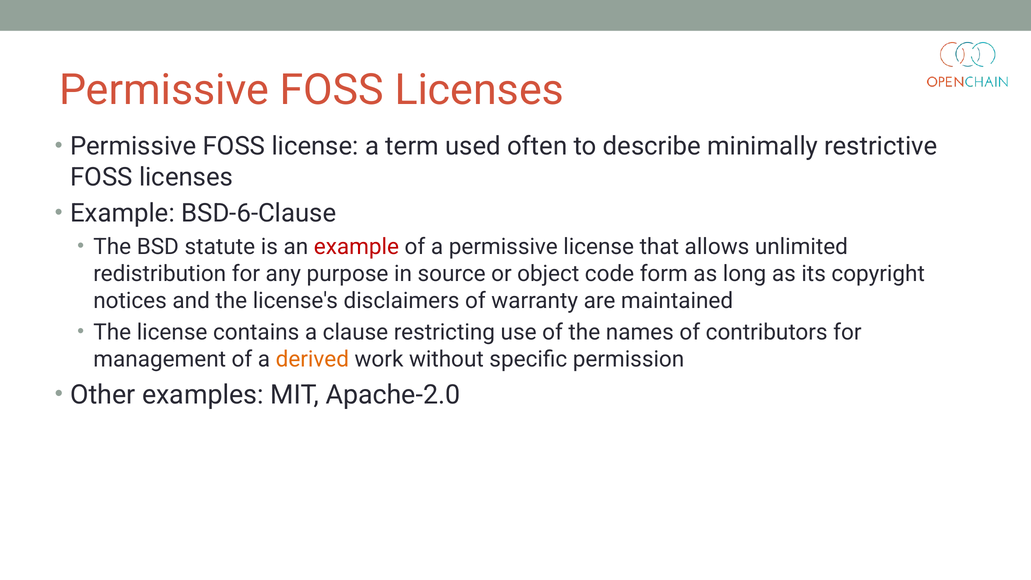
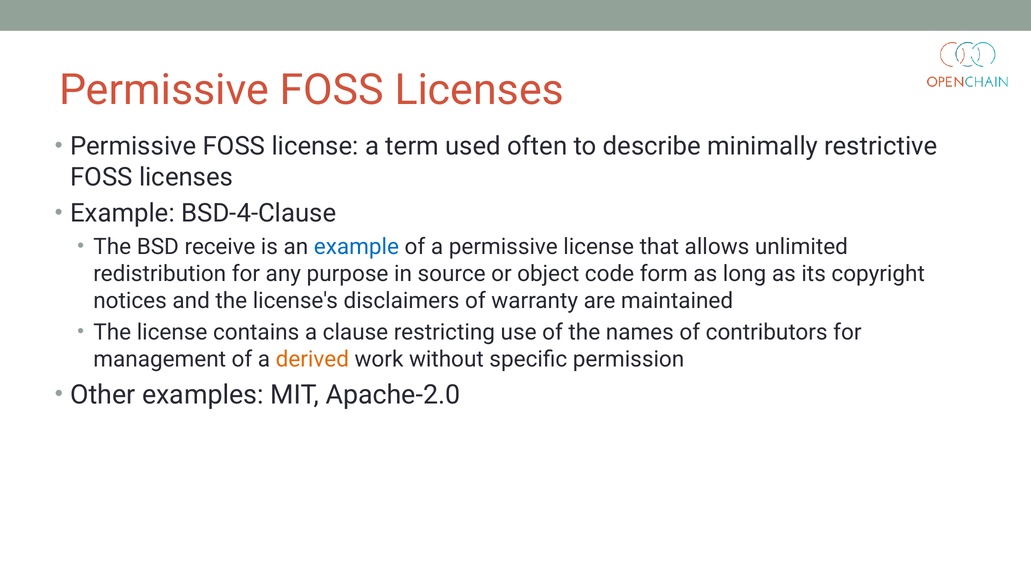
BSD-6-Clause: BSD-6-Clause -> BSD-4-Clause (259, 213)
statute: statute -> receive (220, 247)
example colour: red -> blue (356, 247)
